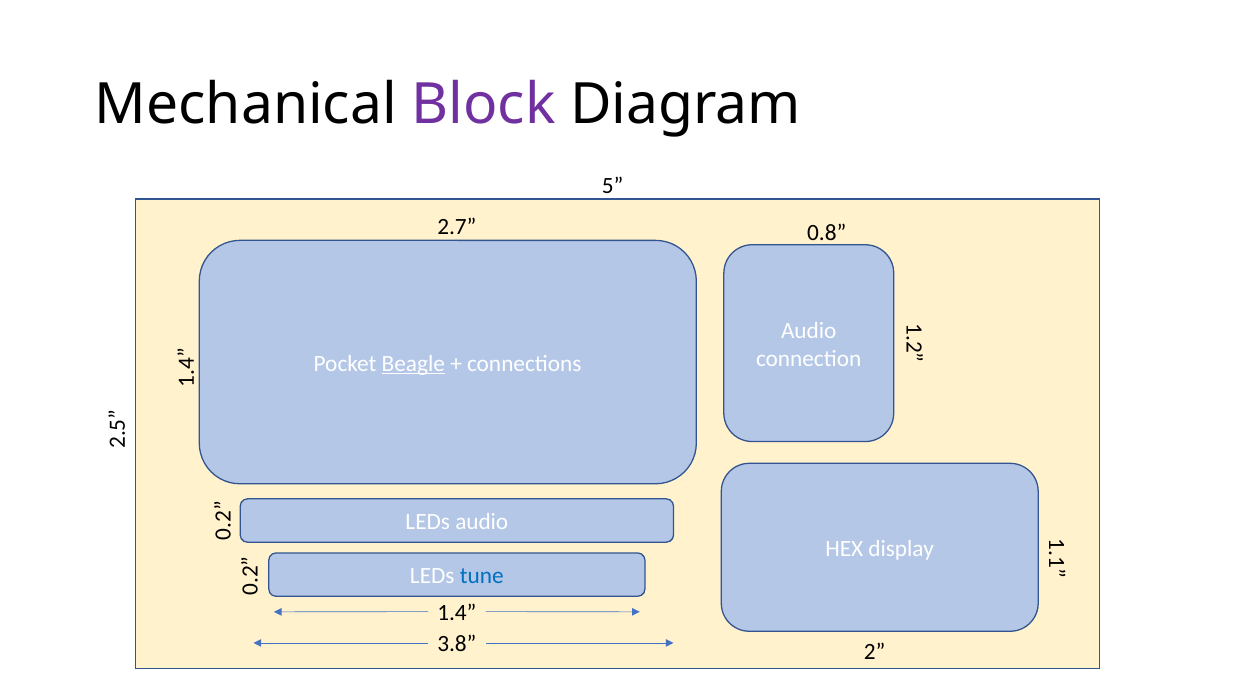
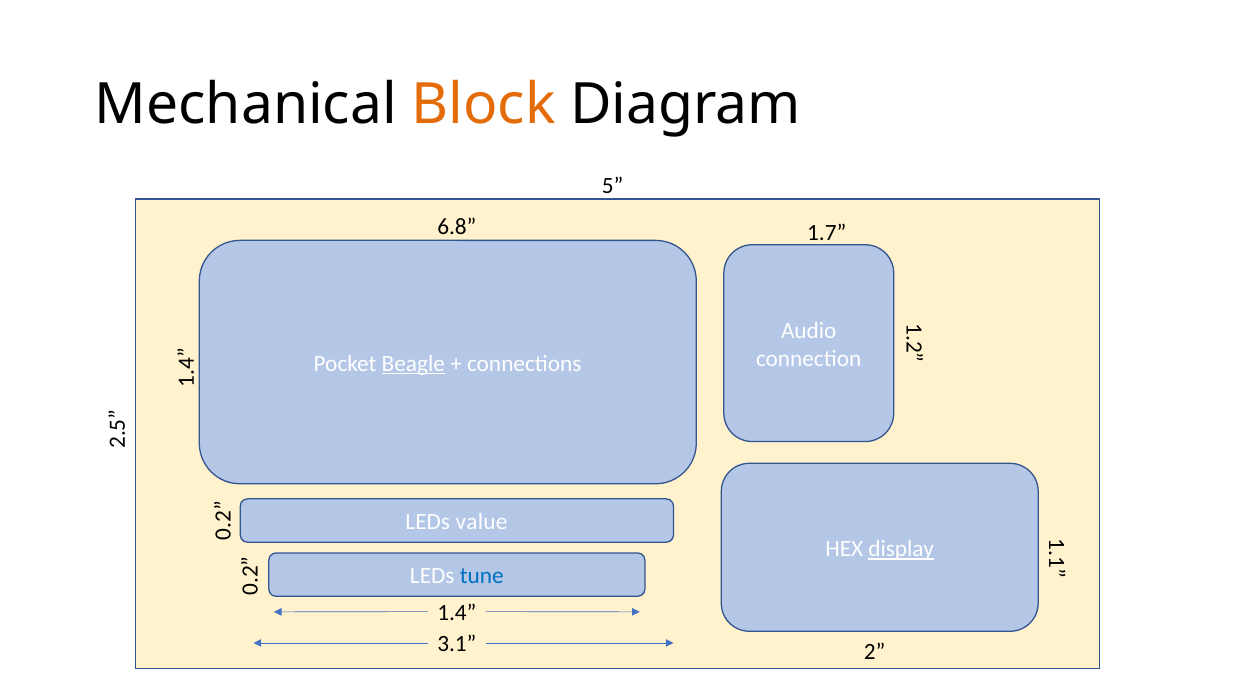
Block colour: purple -> orange (484, 104)
2.7: 2.7 -> 6.8 (457, 227)
0.8: 0.8 -> 1.7 (827, 233)
LEDs audio: audio -> value (482, 522)
display underline: none -> present (901, 549)
3.8: 3.8 -> 3.1 (457, 644)
